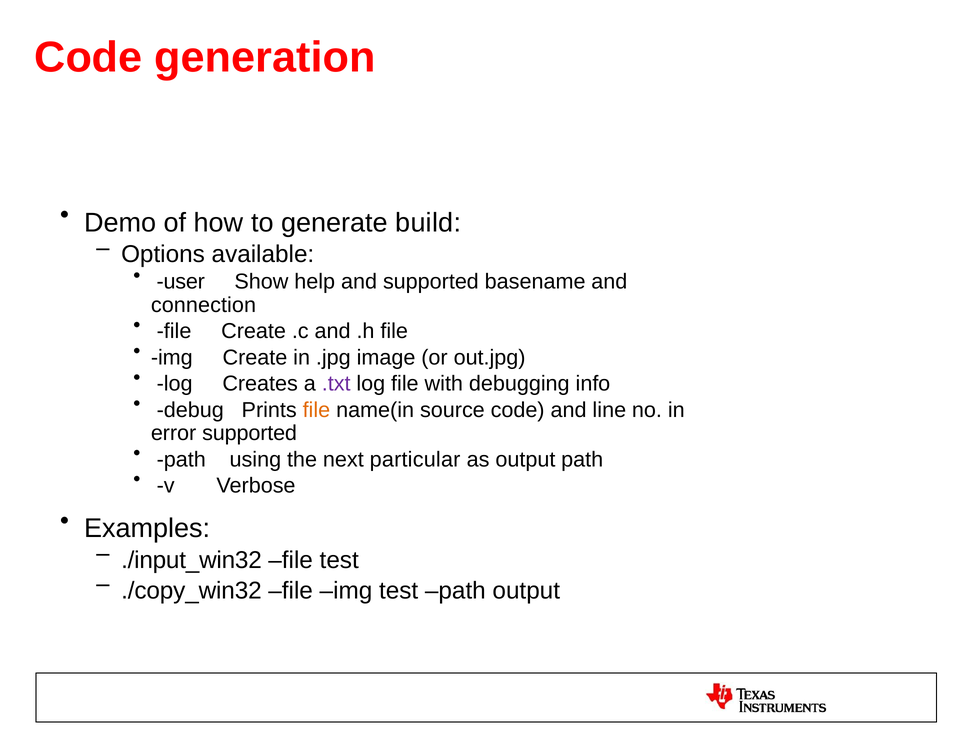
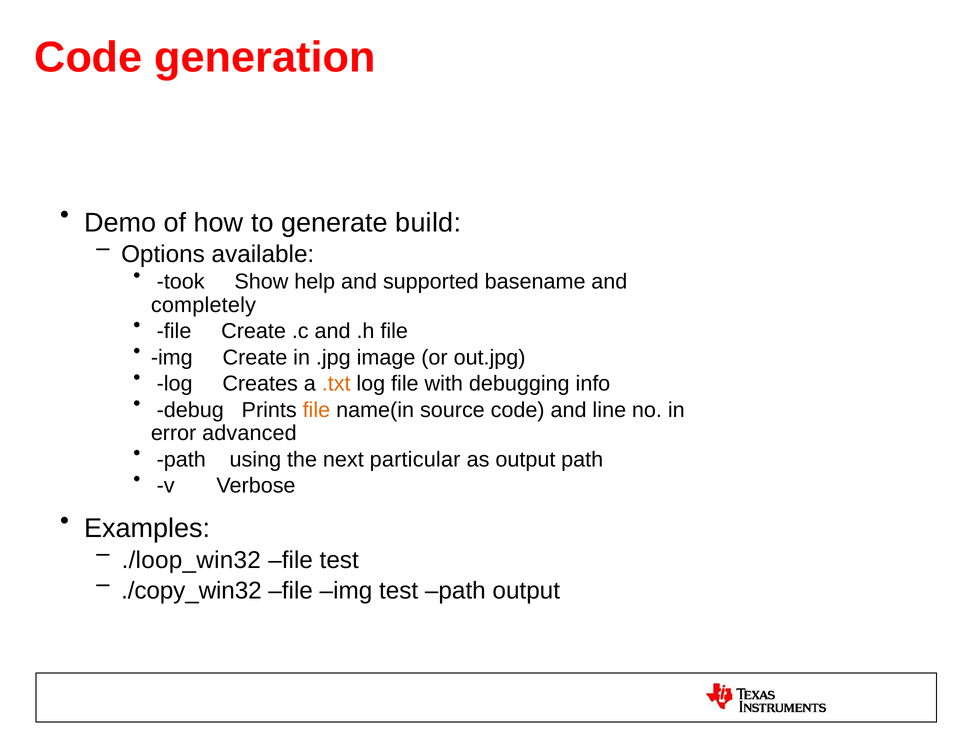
user: user -> took (181, 282)
connection: connection -> completely (203, 305)
.txt colour: purple -> orange (336, 384)
error supported: supported -> advanced (249, 434)
./input_win32: ./input_win32 -> ./loop_win32 (191, 561)
